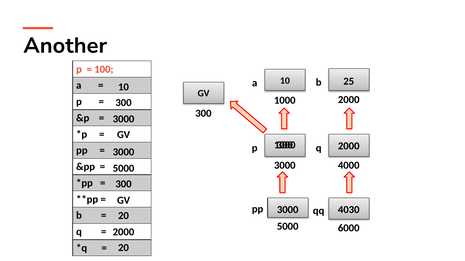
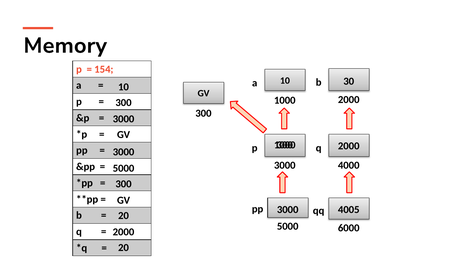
Another: Another -> Memory (65, 46)
100: 100 -> 154 (104, 69)
25: 25 -> 30 (349, 81)
4030: 4030 -> 4005 (349, 210)
